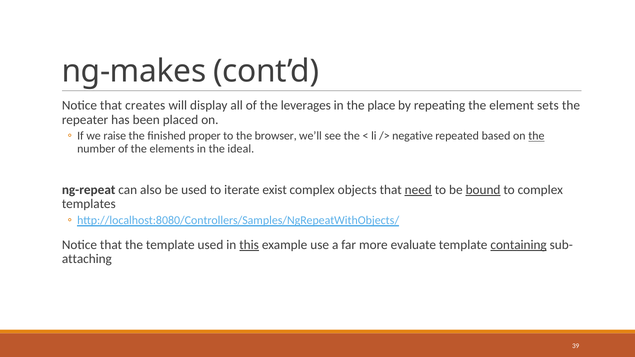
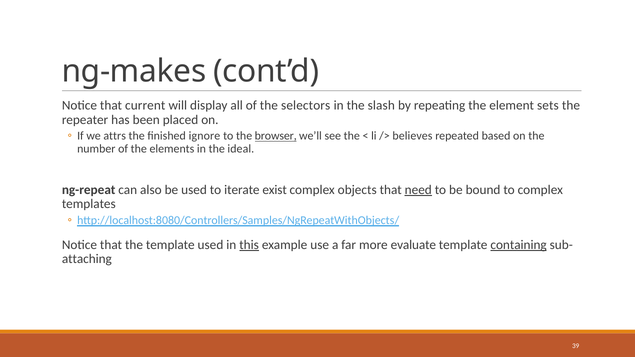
creates: creates -> current (145, 106)
leverages: leverages -> selectors (306, 106)
place: place -> slash (381, 106)
raise: raise -> attrs (115, 136)
proper: proper -> ignore (204, 136)
browser underline: none -> present (276, 136)
negative: negative -> believes (412, 136)
the underline: present -> none (536, 136)
bound underline: present -> none (483, 190)
